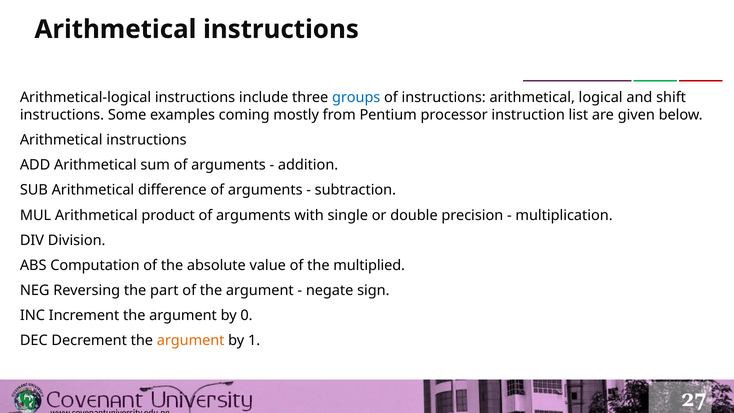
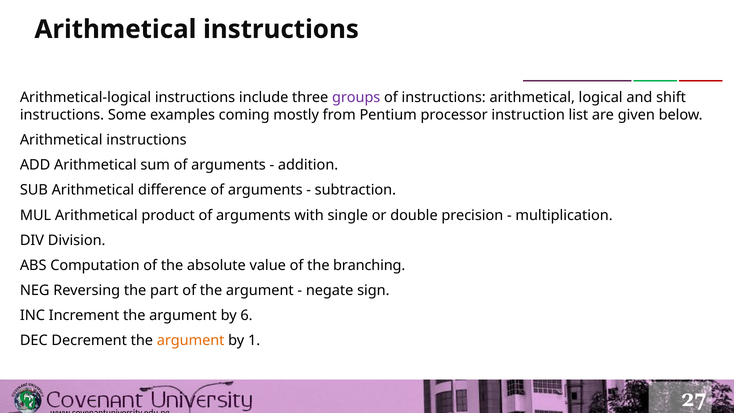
groups colour: blue -> purple (356, 98)
multiplied: multiplied -> branching (369, 265)
0: 0 -> 6 (247, 315)
